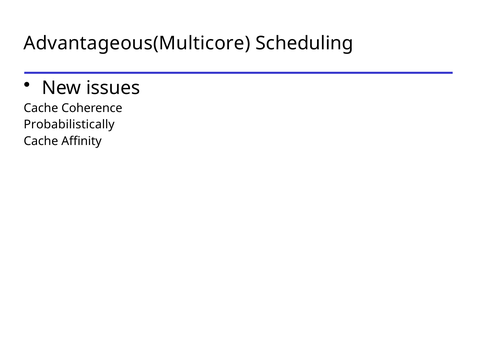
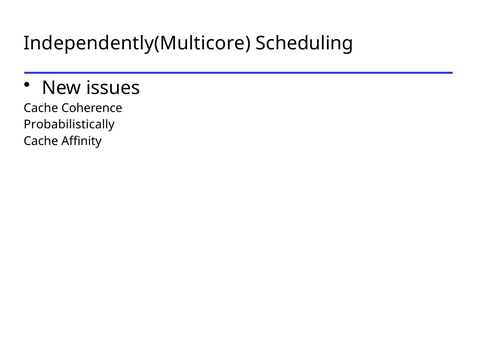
Advantageous(Multicore: Advantageous(Multicore -> Independently(Multicore (137, 43)
